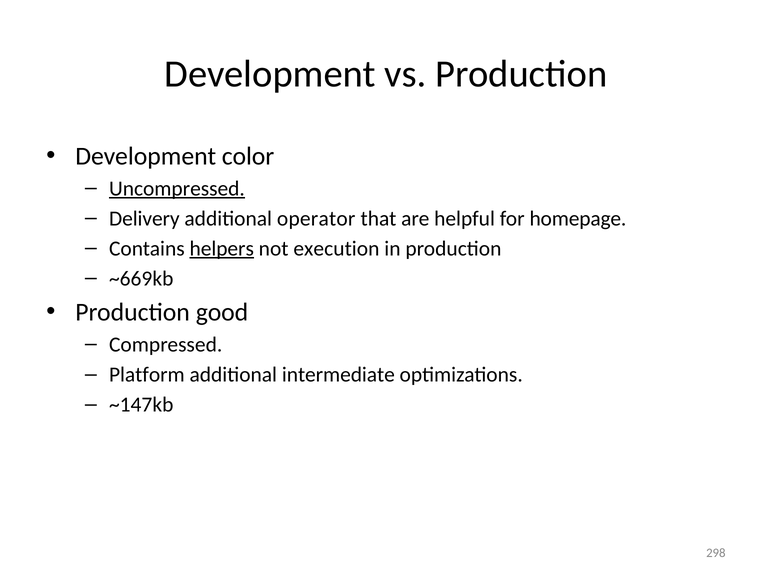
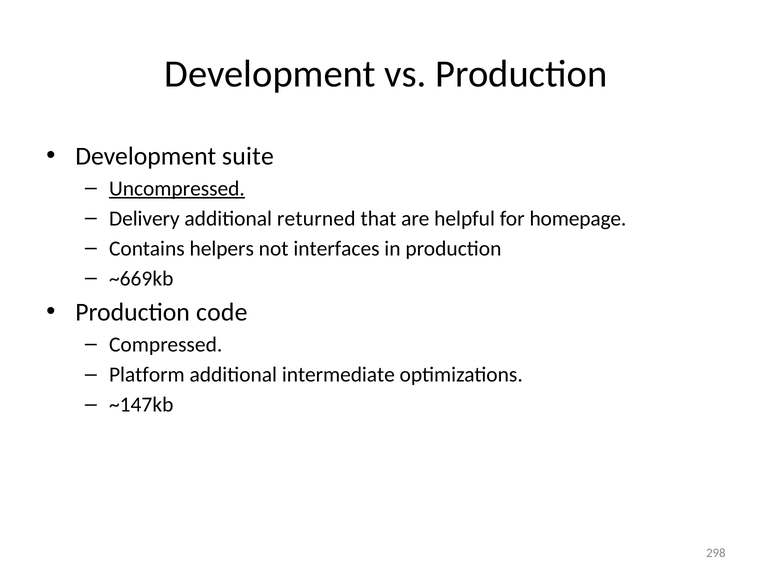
color: color -> suite (248, 156)
operator: operator -> returned (316, 219)
helpers underline: present -> none (222, 249)
execution: execution -> interfaces (336, 249)
good: good -> code (222, 312)
